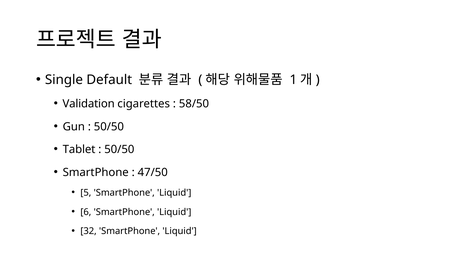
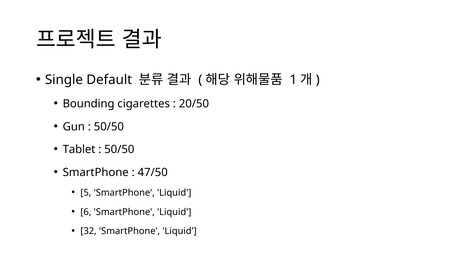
Validation: Validation -> Bounding (89, 104)
58/50: 58/50 -> 20/50 (194, 104)
